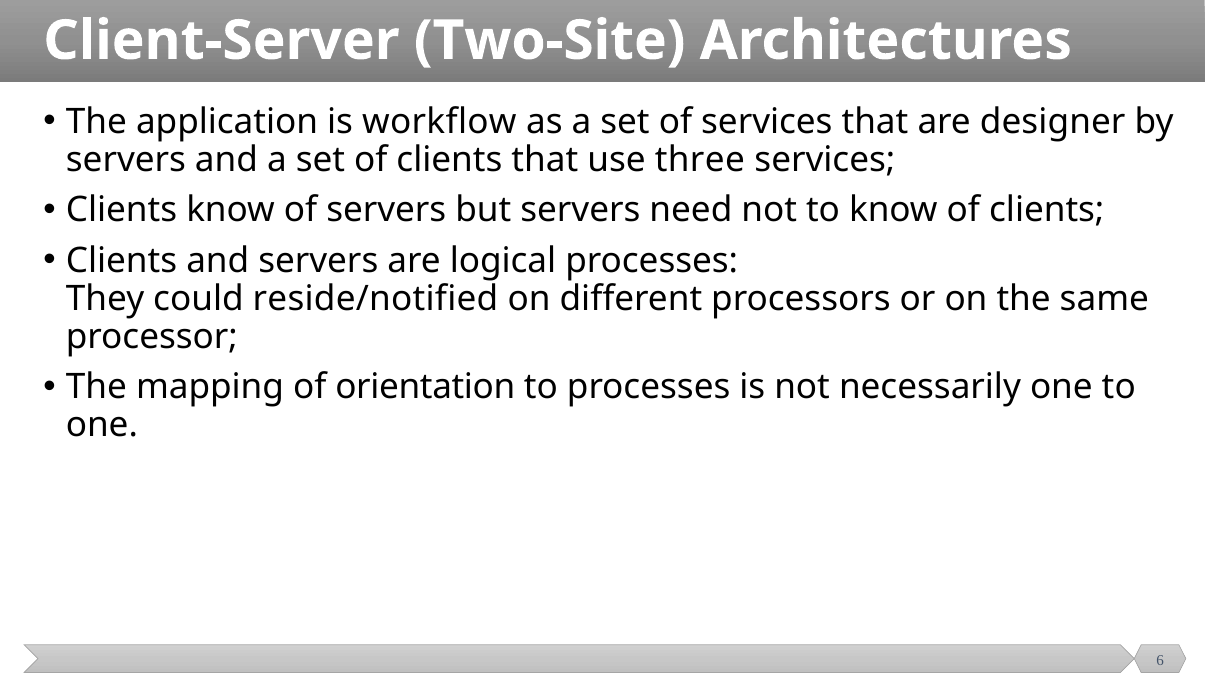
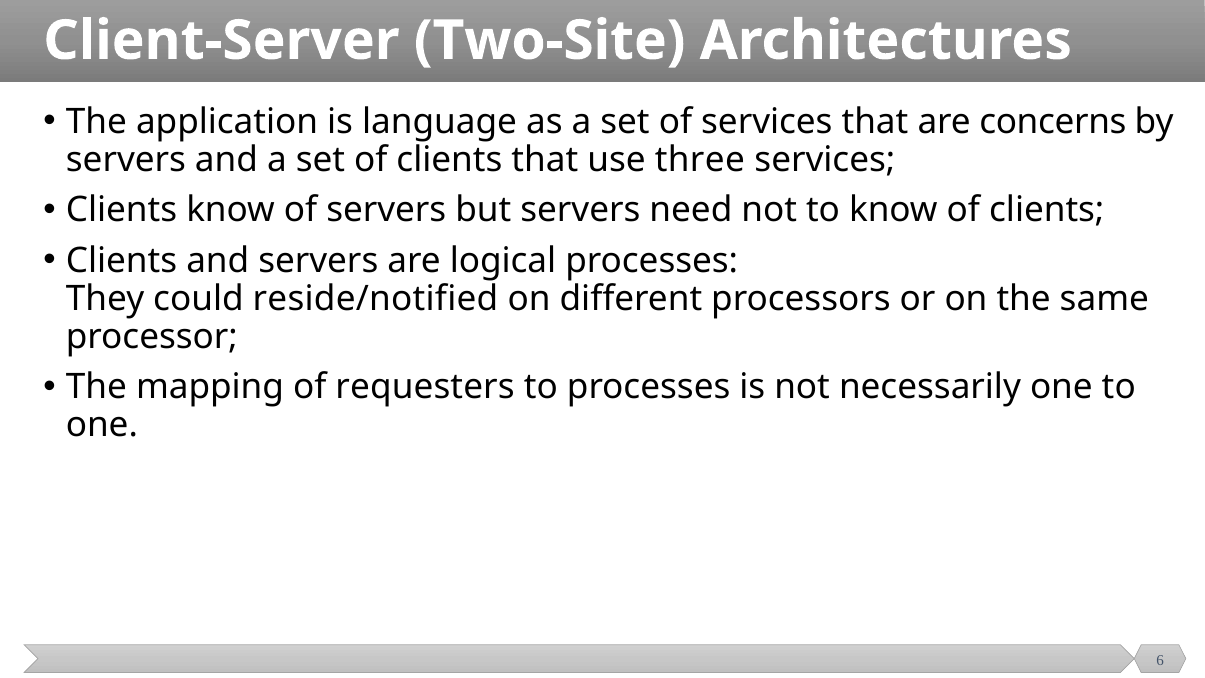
workflow: workflow -> language (440, 122)
designer: designer -> concerns (1053, 122)
orientation: orientation -> requesters (425, 387)
